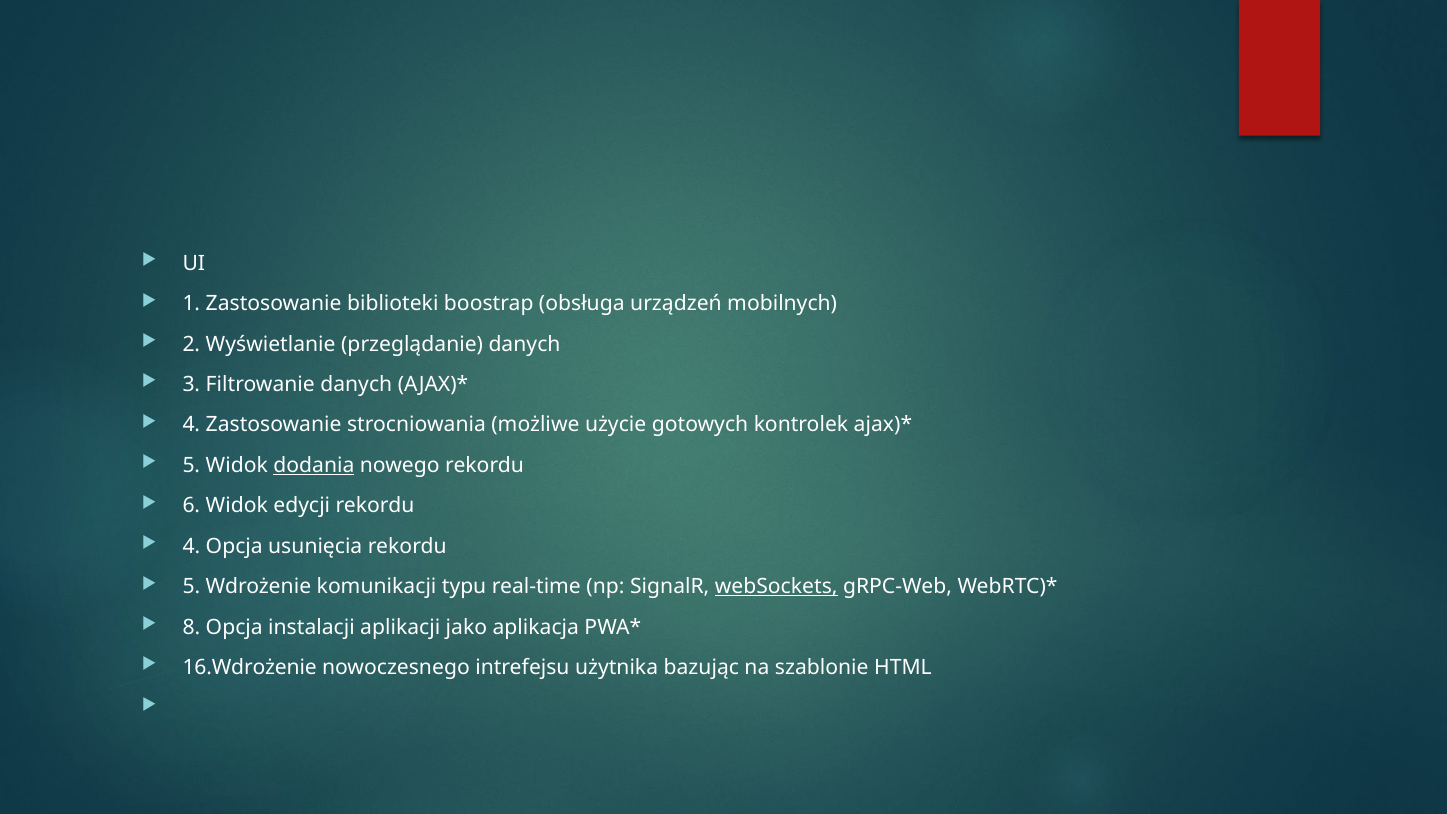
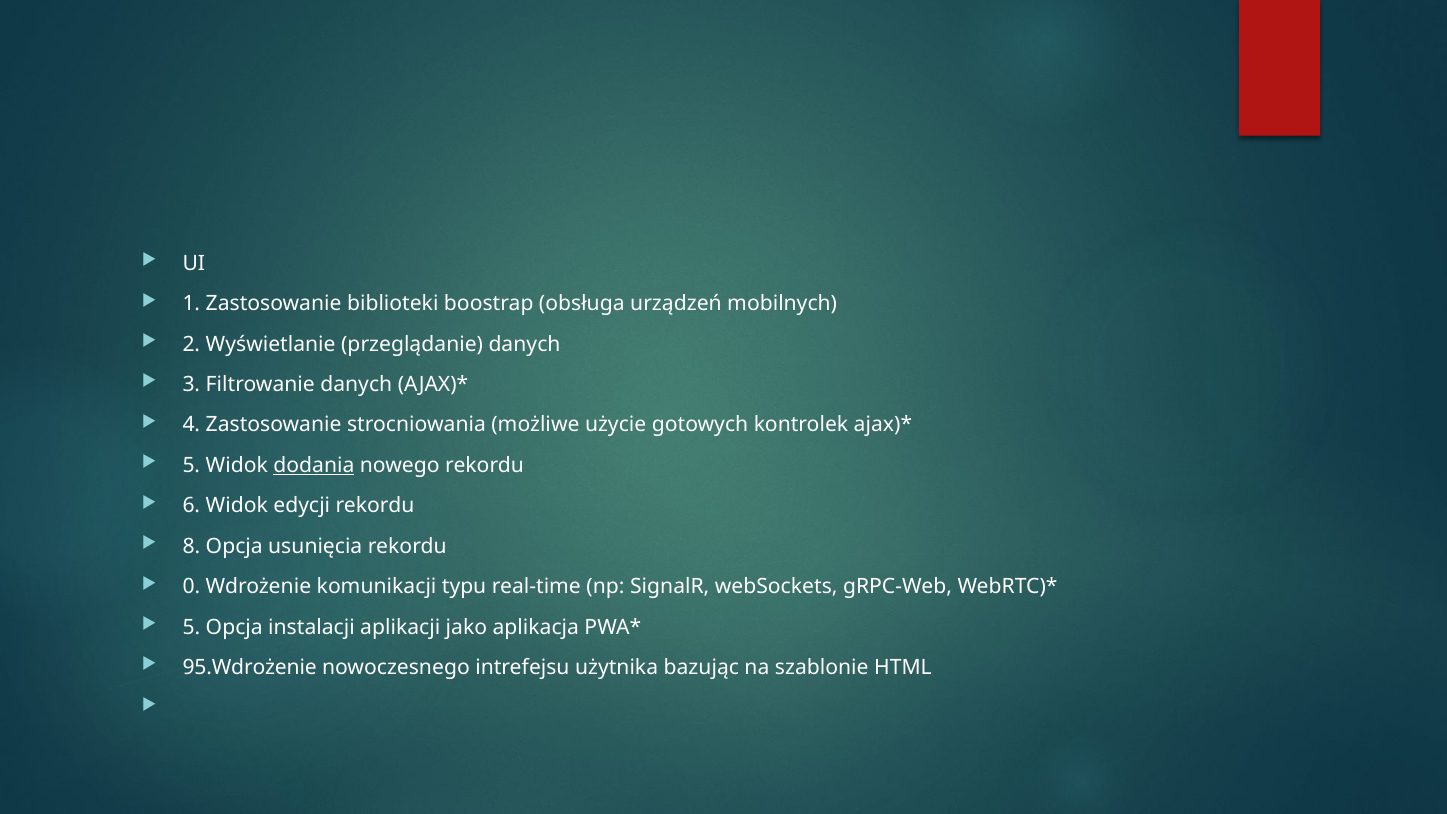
4: 4 -> 8 (191, 546)
5: 5 -> 0 (191, 587)
webSockets underline: present -> none (776, 587)
8: 8 -> 5 (191, 627)
16.Wdrożenie: 16.Wdrożenie -> 95.Wdrożenie (250, 667)
